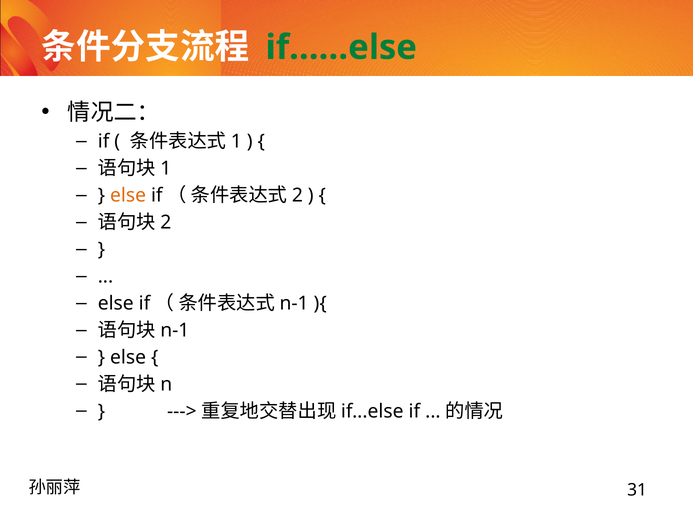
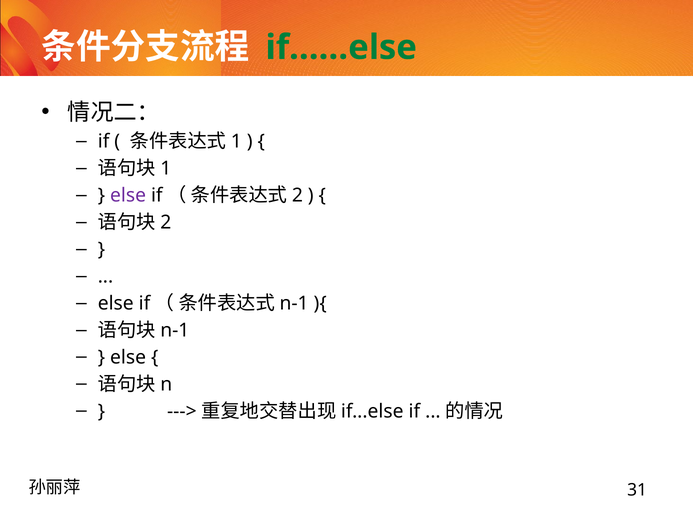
else colour: orange -> purple (128, 195)
